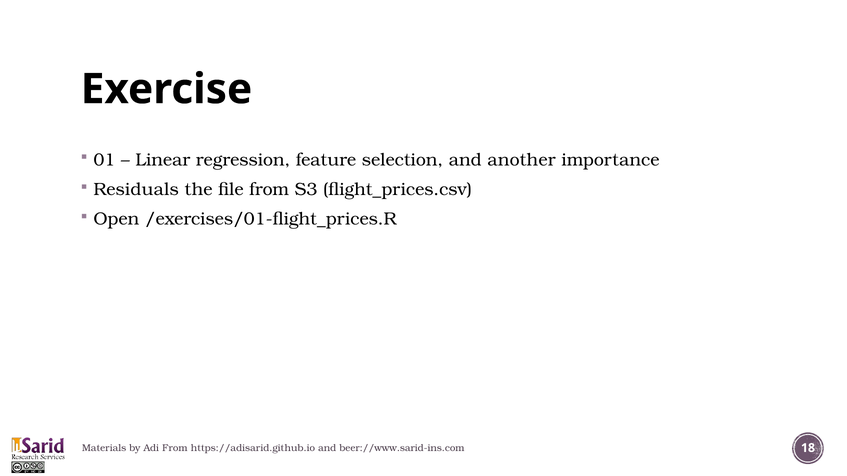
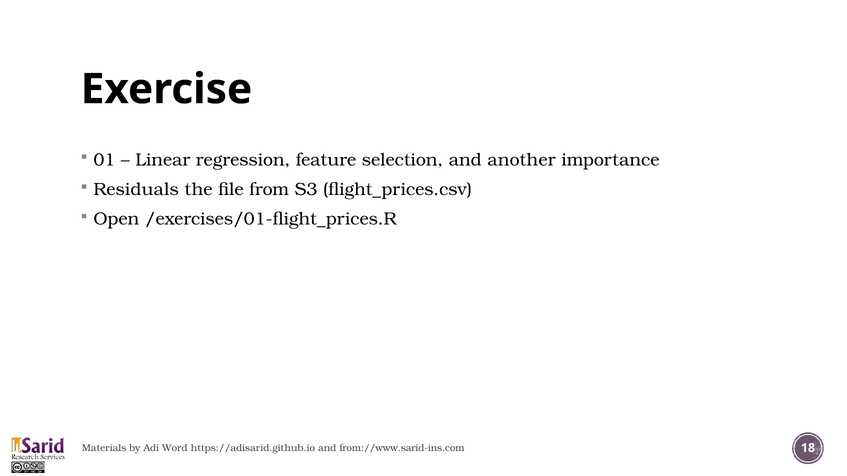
Adi From: From -> Word (175, 448)
beer://www.sarid-ins.com: beer://www.sarid-ins.com -> from://www.sarid-ins.com (402, 448)
